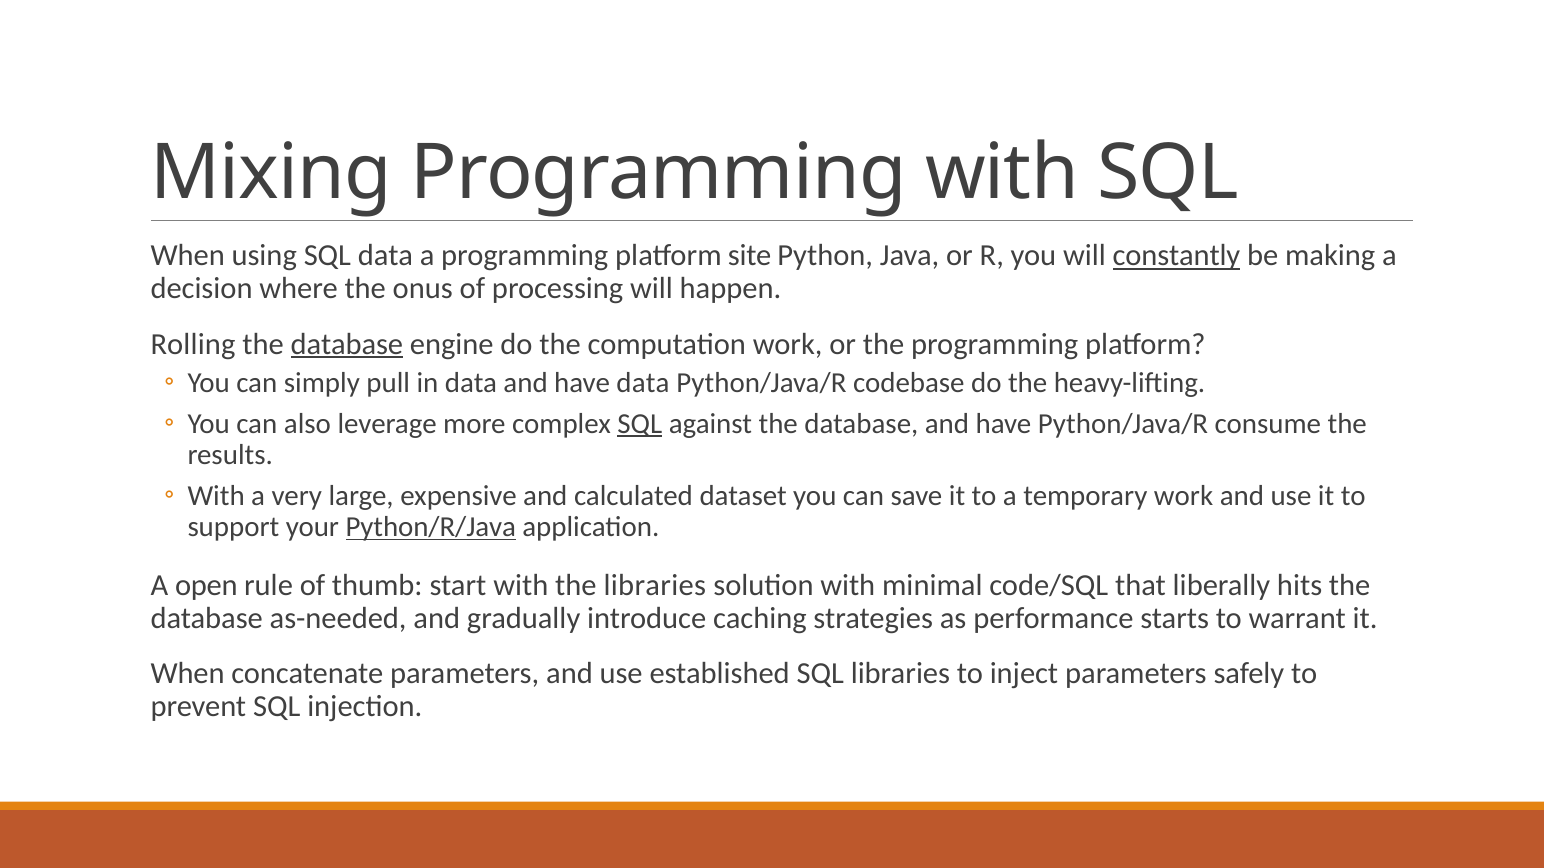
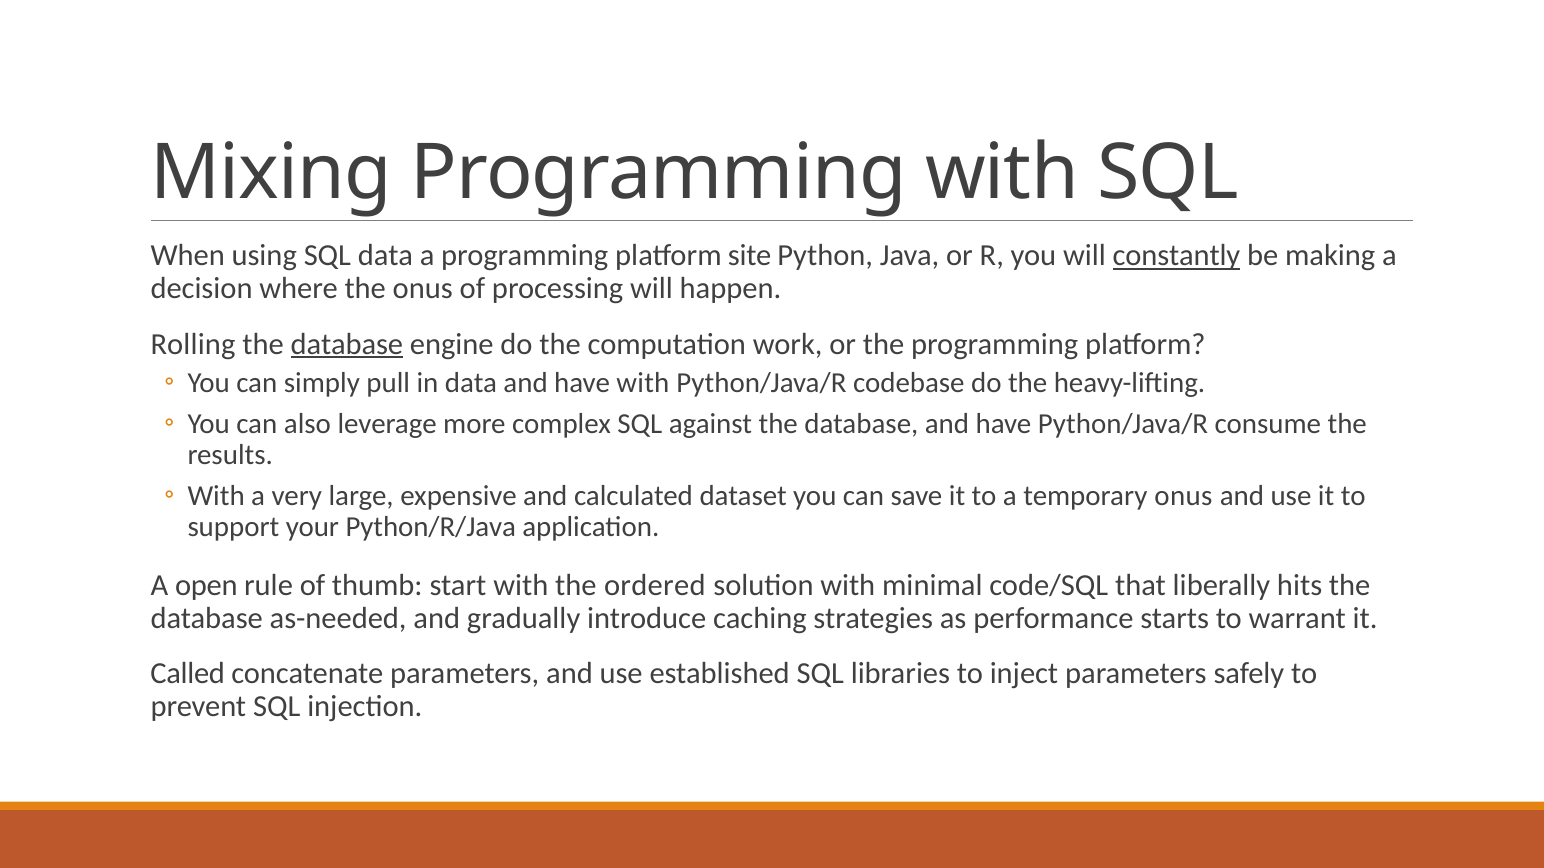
have data: data -> with (643, 383)
SQL underline: present -> none (640, 424)
temporary work: work -> onus (1183, 496)
Python/R/Java underline: present -> none (431, 527)
the libraries: libraries -> ordered (655, 585)
When: When -> Called (188, 674)
